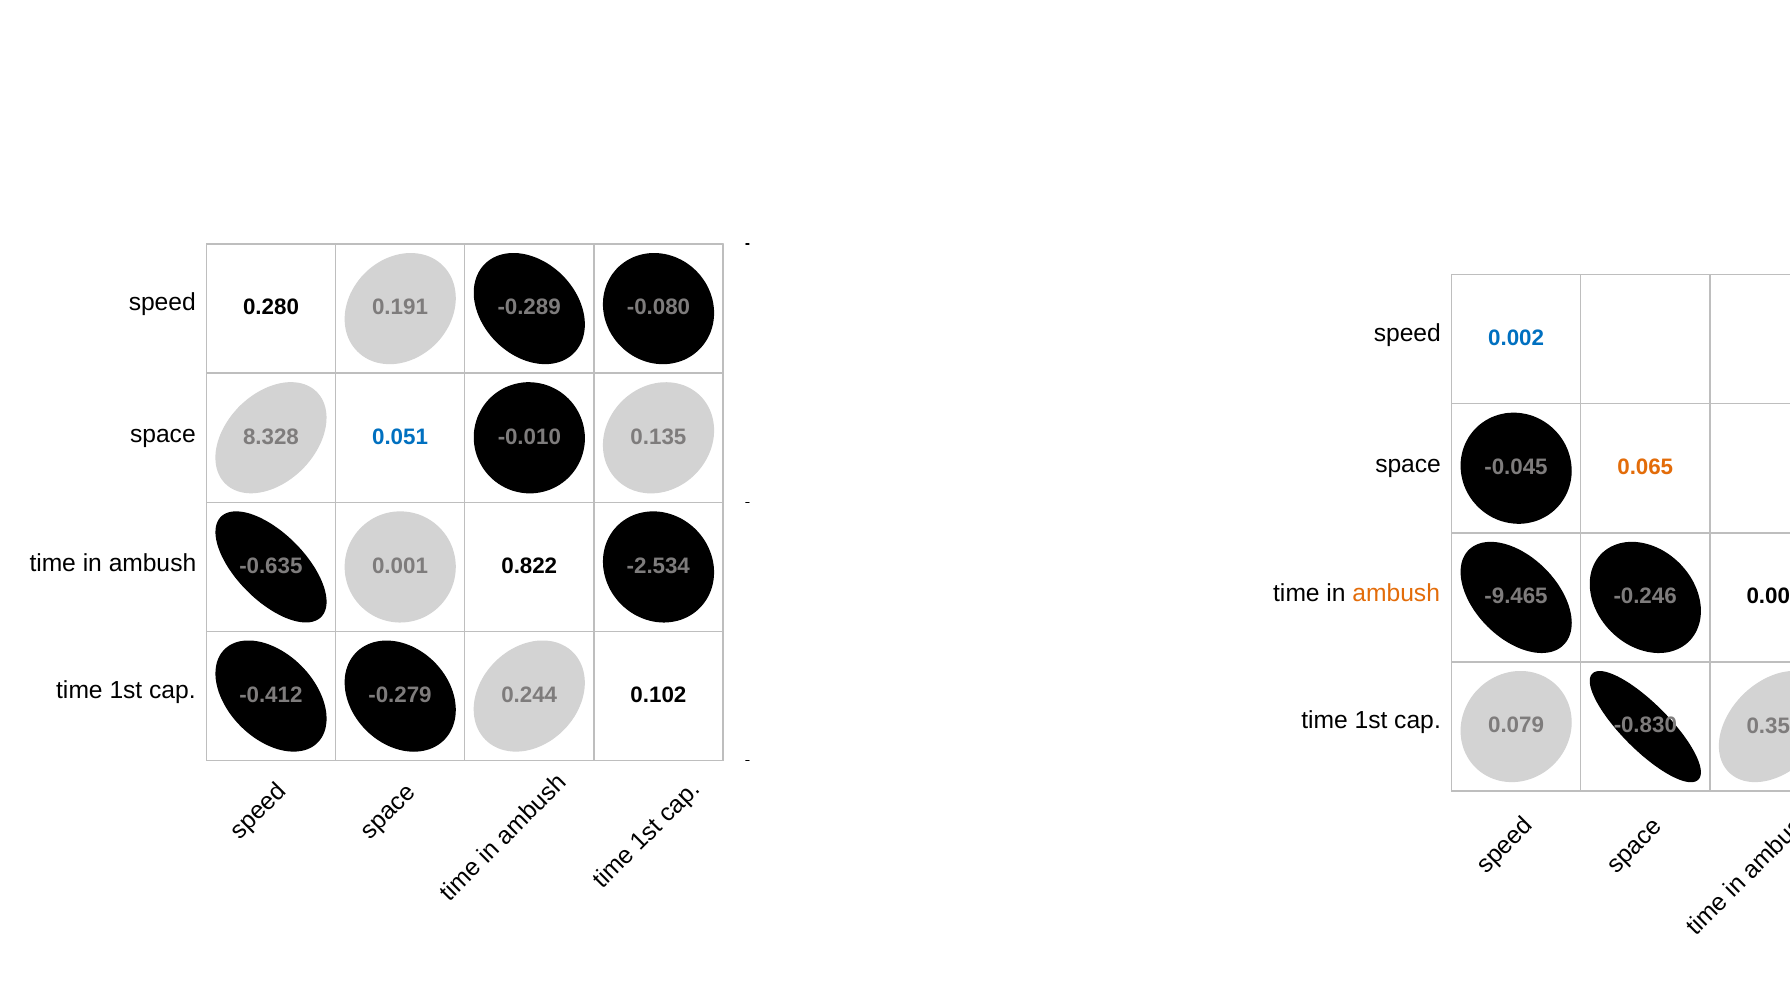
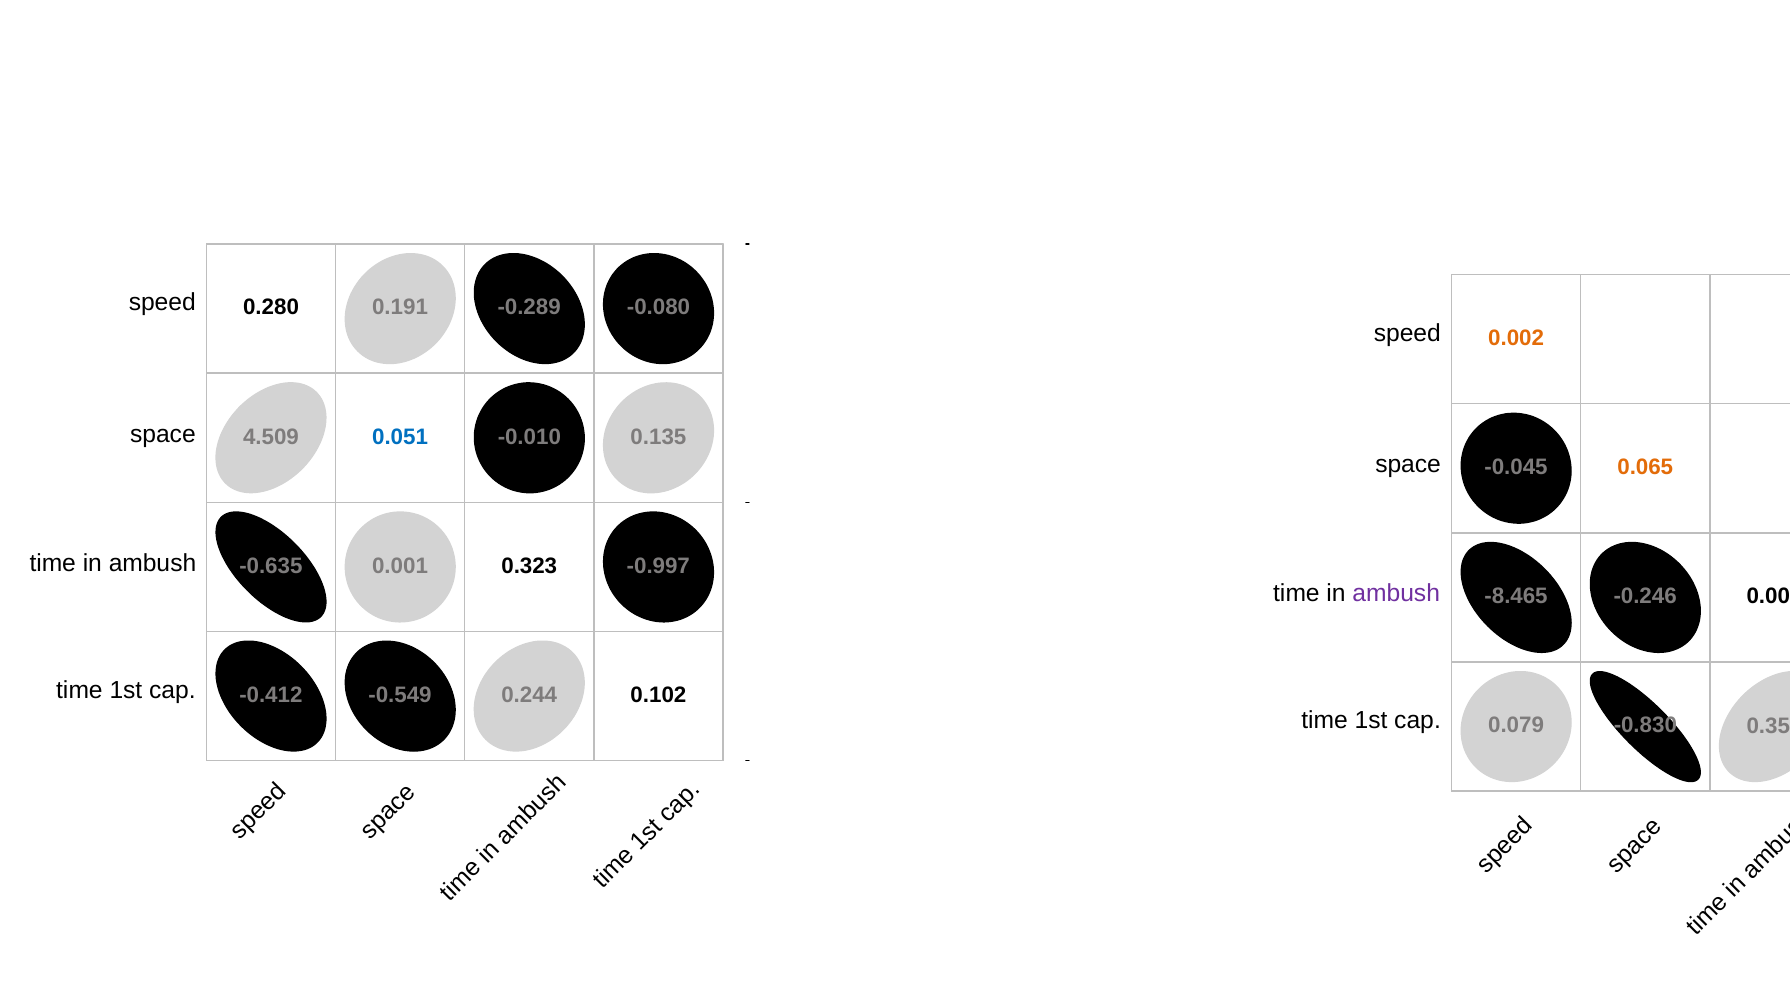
0.002 colour: blue -> orange (1516, 338)
8.328: 8.328 -> 4.509 (271, 437)
0.822: 0.822 -> 0.323 (529, 566)
-2.534: -2.534 -> -0.997 (658, 566)
ambush colour: orange -> purple (1396, 594)
-9.465: -9.465 -> -8.465 (1516, 596)
-0.279: -0.279 -> -0.549 (400, 695)
